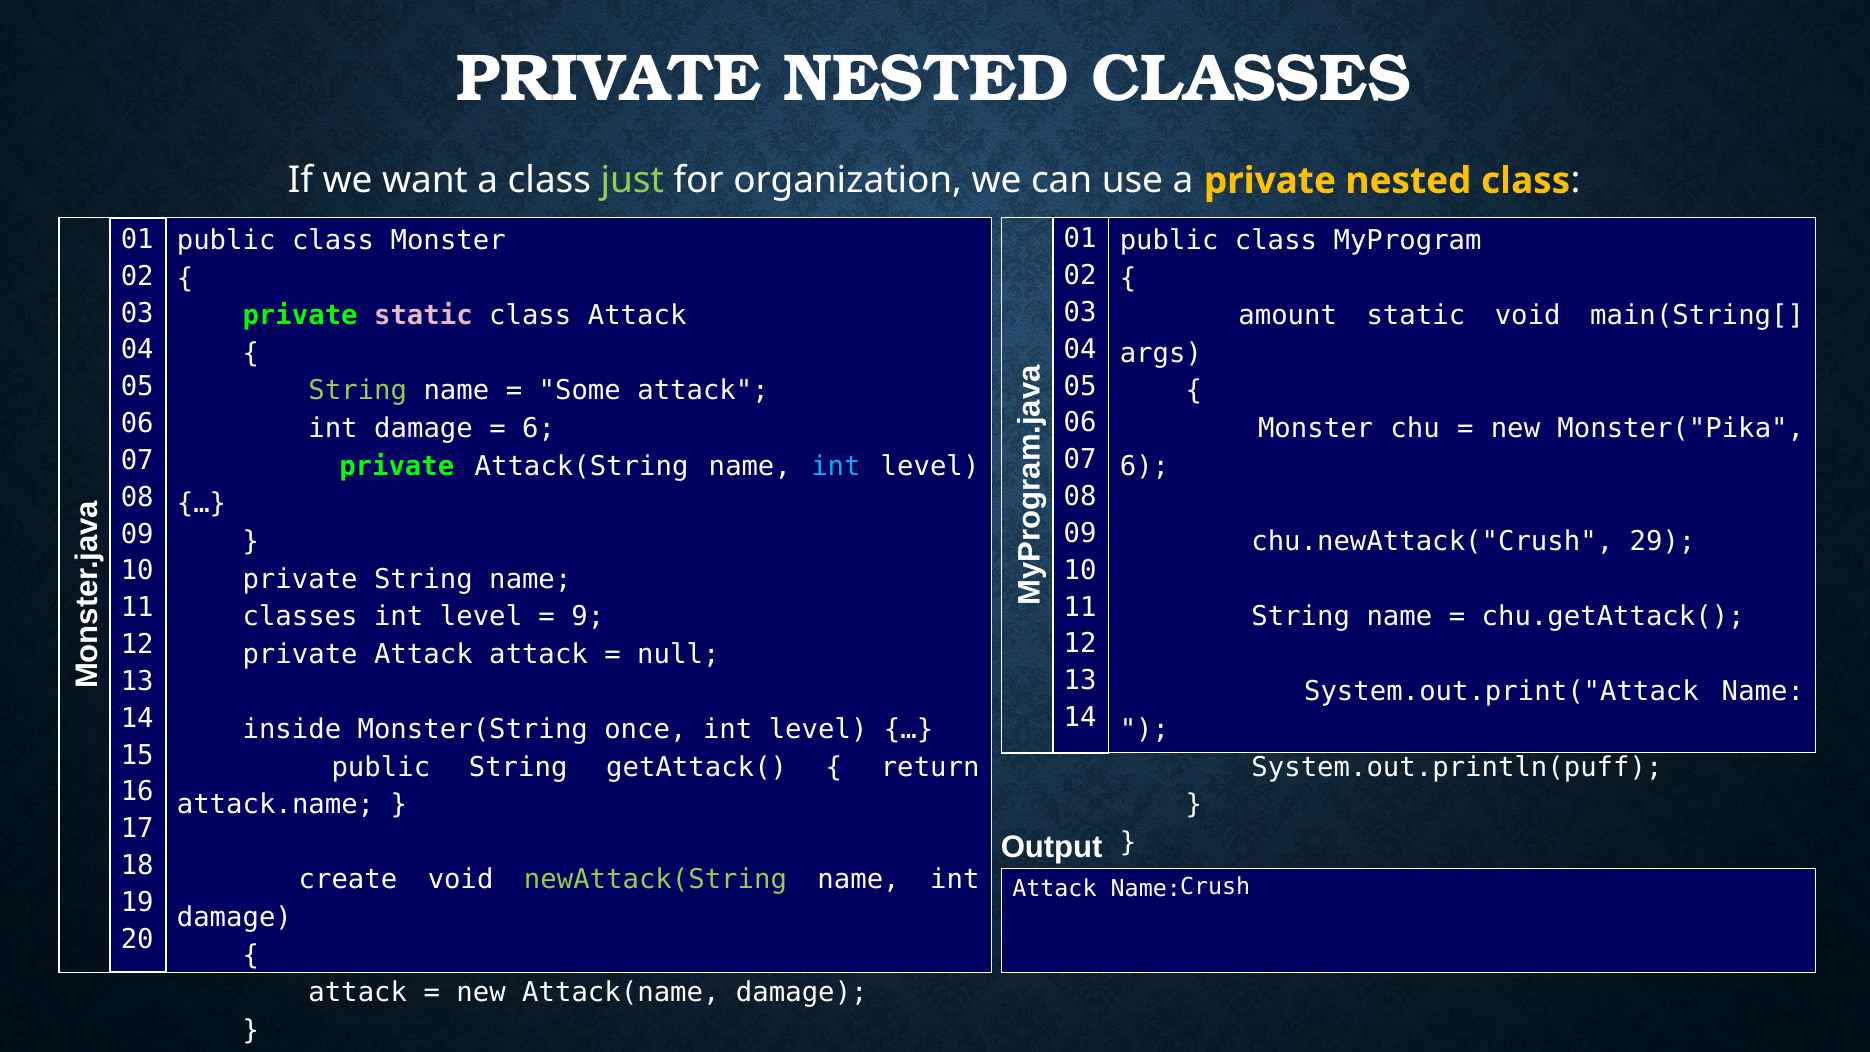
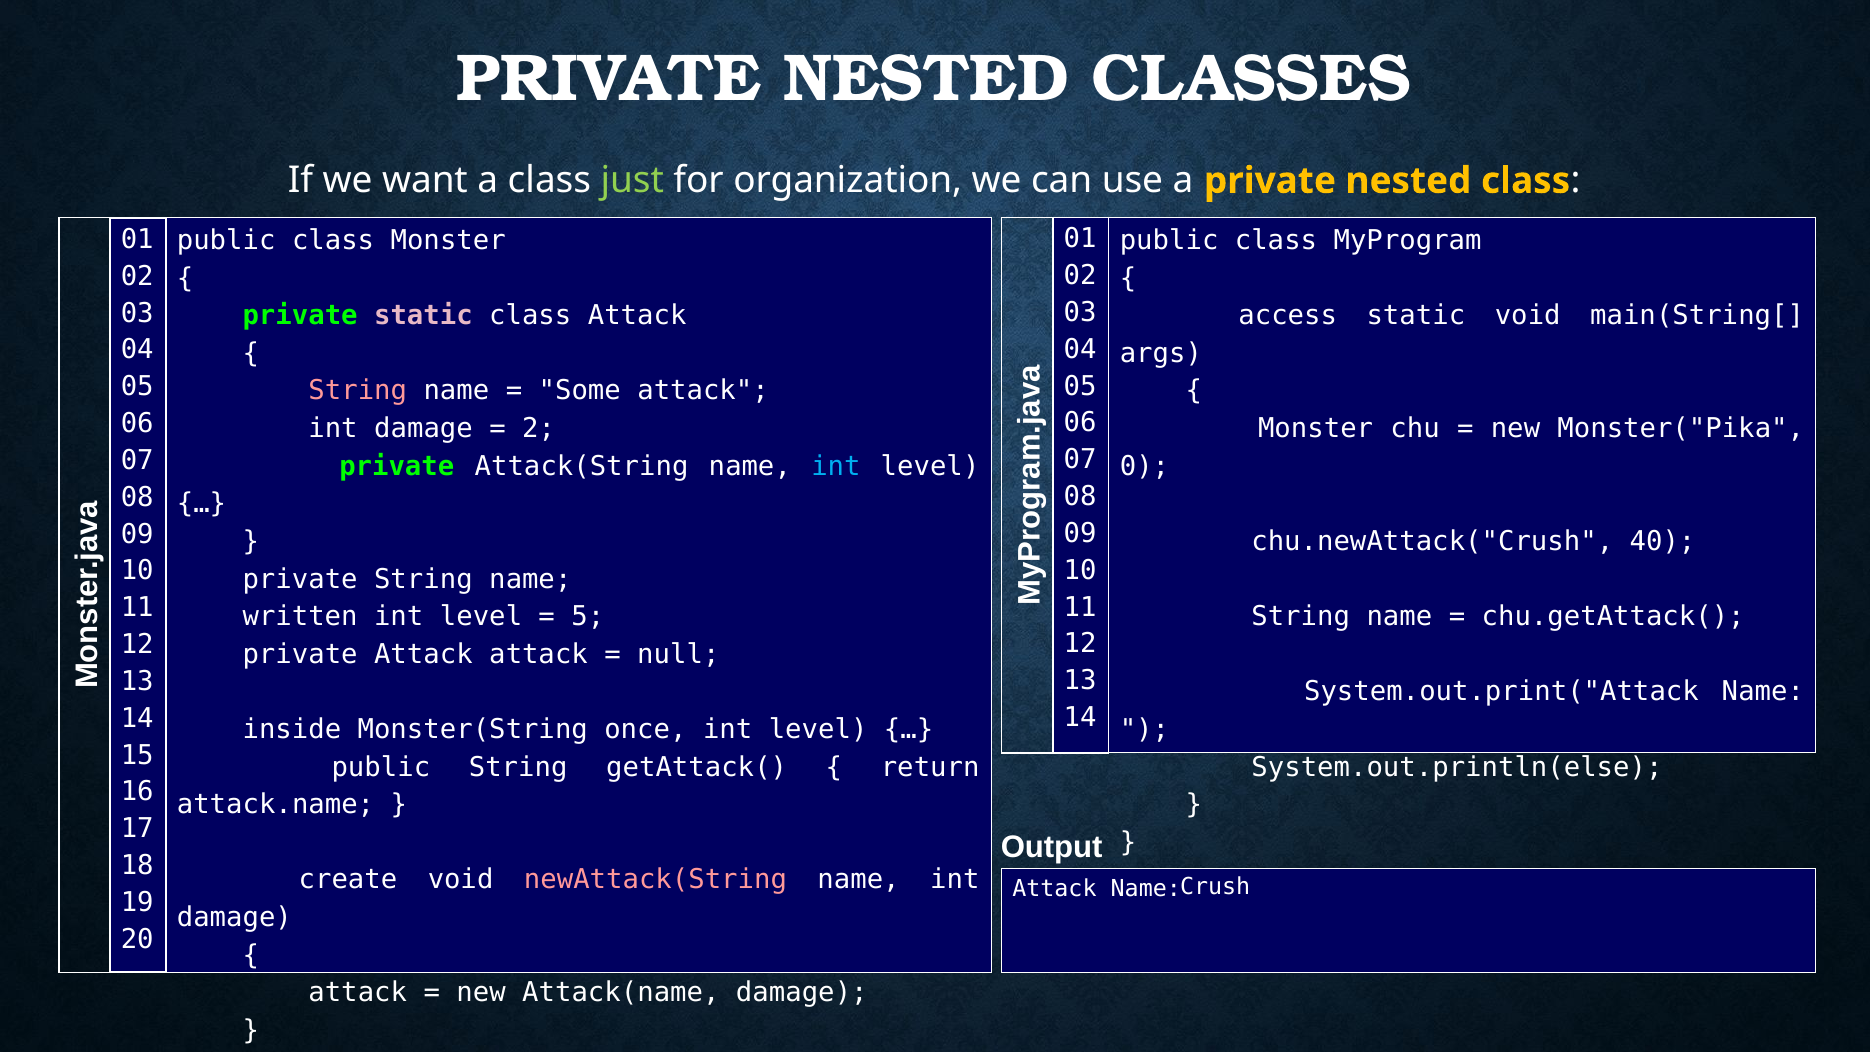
amount: amount -> access (1288, 316)
String colour: light green -> pink (358, 391)
6: 6 -> 2 (539, 429)
6: 6 -> 0 (1144, 466)
29: 29 -> 40 (1663, 541)
classes: classes -> written (300, 617)
9: 9 -> 5 (588, 617)
System.out.println(puff: System.out.println(puff -> System.out.println(else (1457, 767)
newAttack(String colour: light green -> pink (655, 880)
